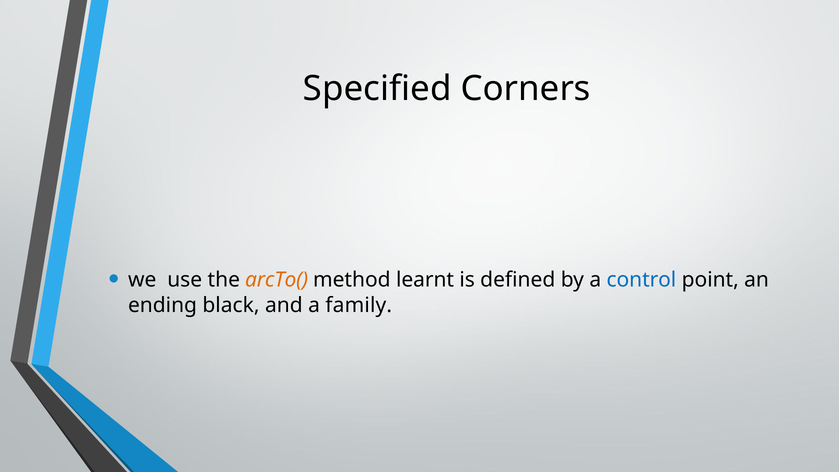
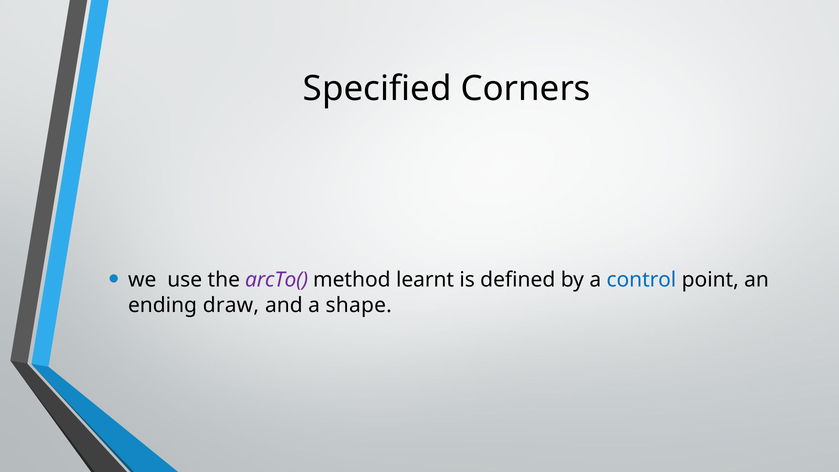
arcTo( colour: orange -> purple (277, 280)
black: black -> draw (231, 305)
family: family -> shape (359, 305)
